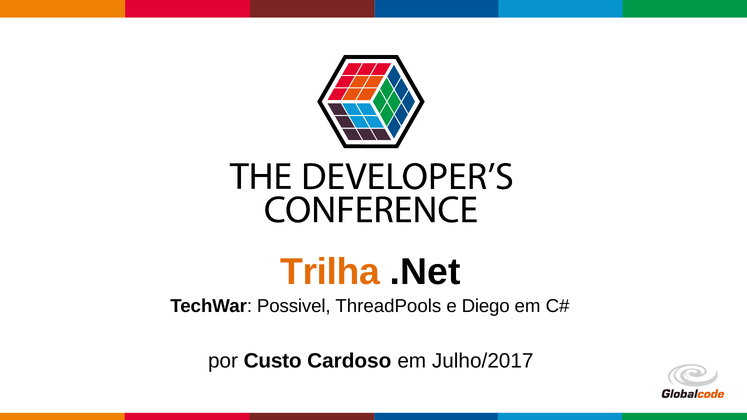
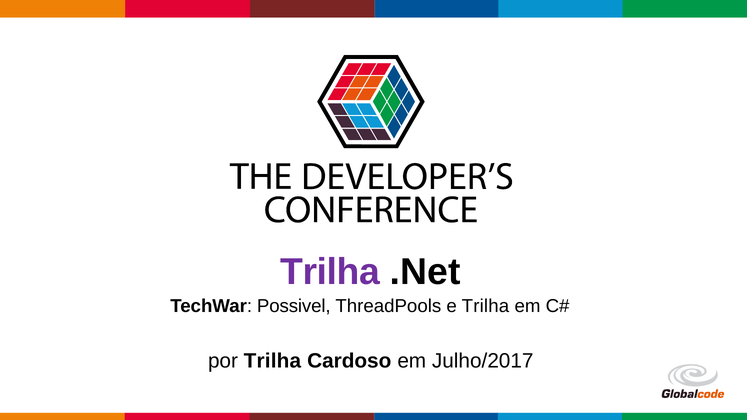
Trilha colour: orange -> purple (330, 272)
e Diego: Diego -> Trilha (485, 306)
por Custo: Custo -> Trilha (272, 361)
